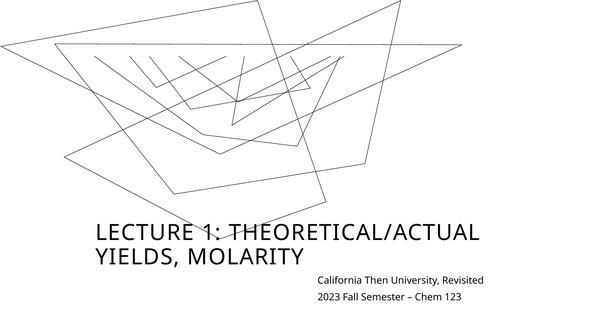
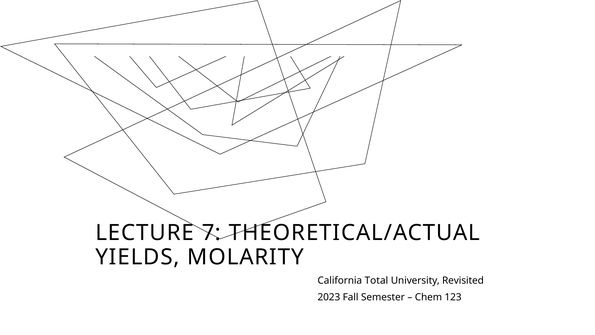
1: 1 -> 7 (211, 233)
Then: Then -> Total (376, 280)
